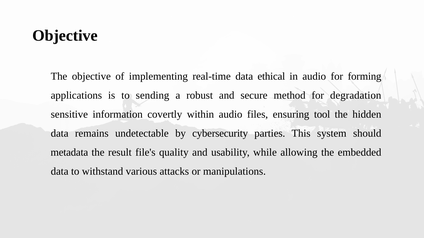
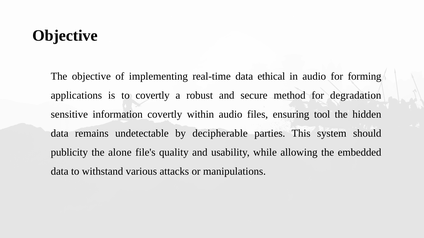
to sending: sending -> covertly (153, 96)
cybersecurity: cybersecurity -> decipherable (220, 134)
metadata: metadata -> publicity (69, 153)
result: result -> alone (120, 153)
